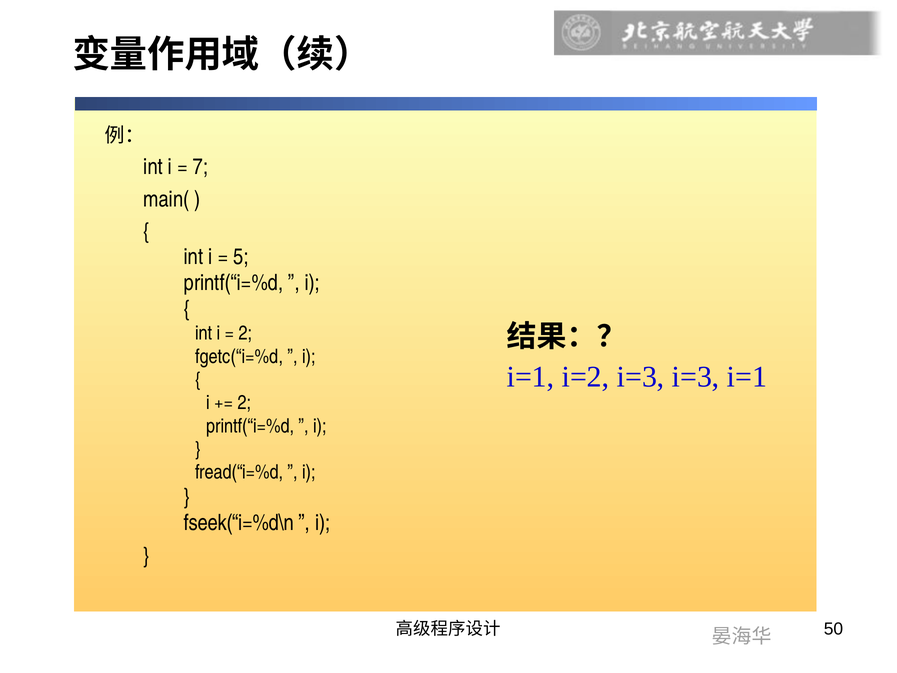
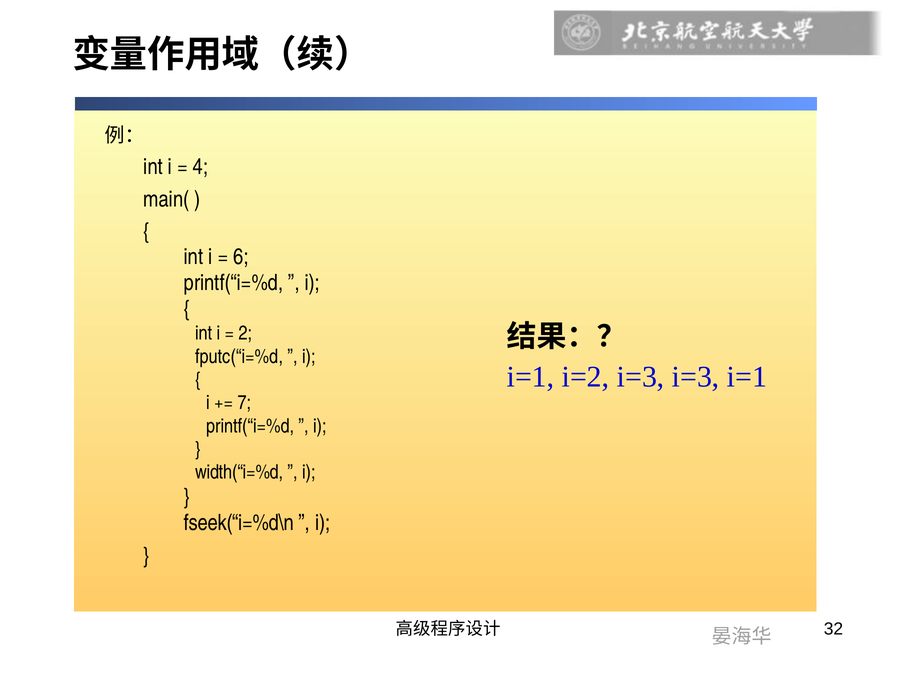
7: 7 -> 4 (201, 167)
5: 5 -> 6 (241, 257)
fgetc(“i=%d: fgetc(“i=%d -> fputc(“i=%d (239, 356)
2: 2 -> 7 (245, 403)
fread(“i=%d: fread(“i=%d -> width(“i=%d (239, 472)
50: 50 -> 32 (833, 629)
